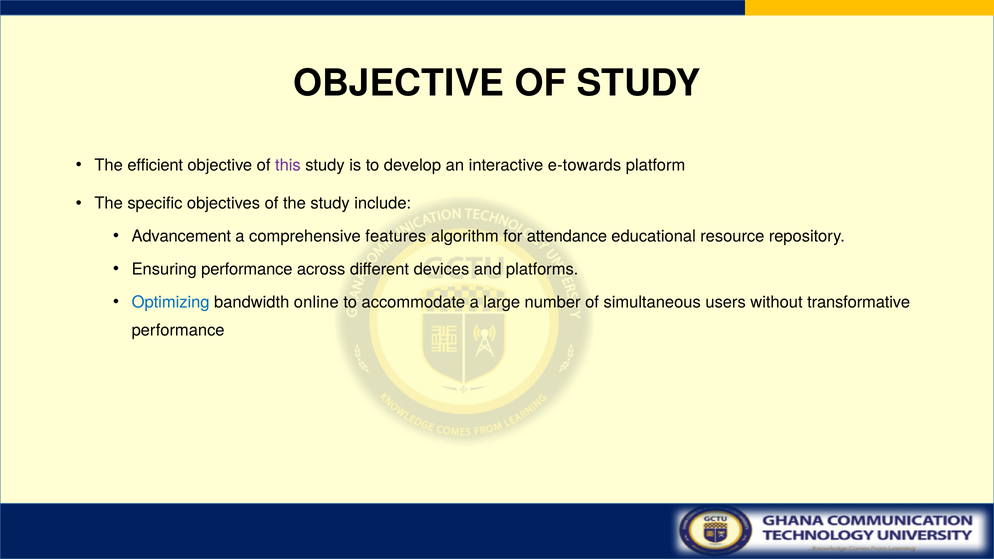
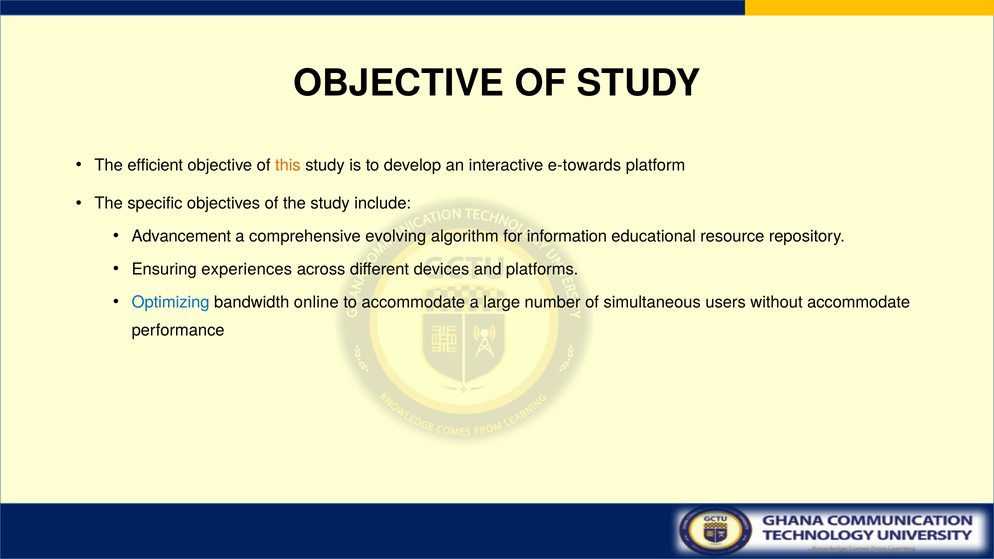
this colour: purple -> orange (288, 165)
features: features -> evolving (396, 236)
attendance: attendance -> information (567, 236)
Ensuring performance: performance -> experiences (247, 269)
without transformative: transformative -> accommodate (859, 302)
